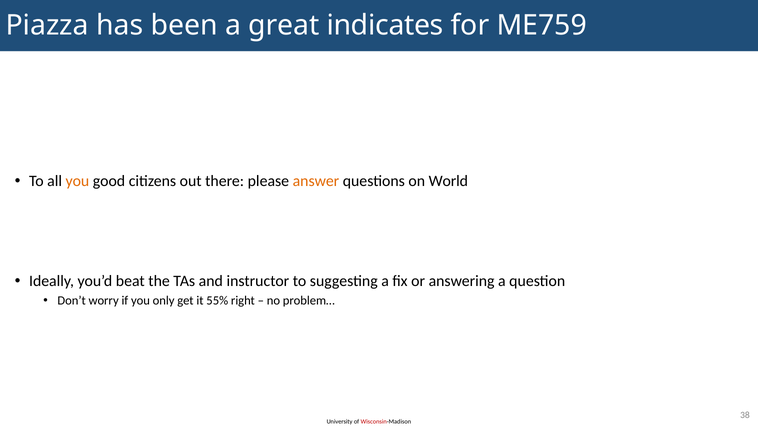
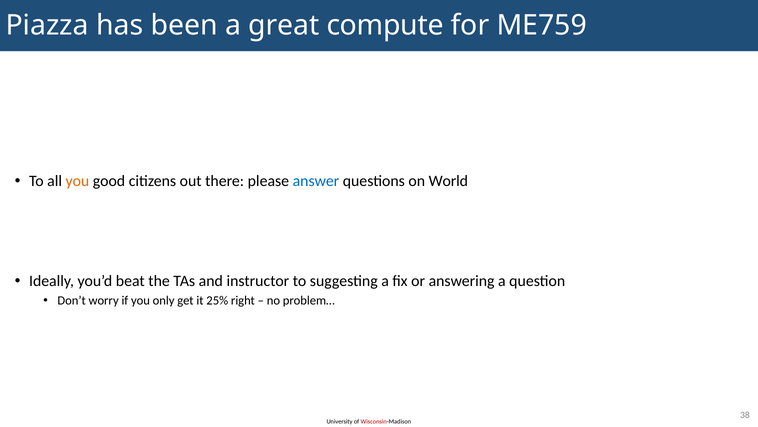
indicates: indicates -> compute (385, 25)
answer colour: orange -> blue (316, 181)
55%: 55% -> 25% (217, 300)
